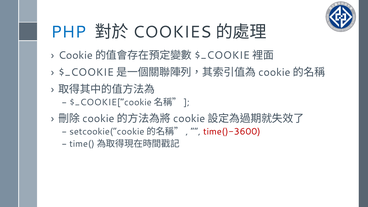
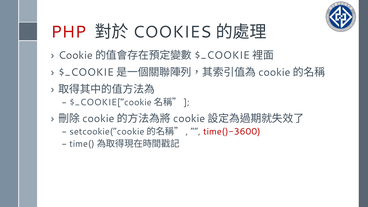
PHP colour: blue -> red (68, 32)
